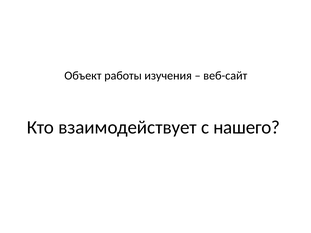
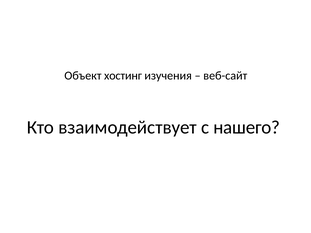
работы: работы -> хостинг (123, 76)
